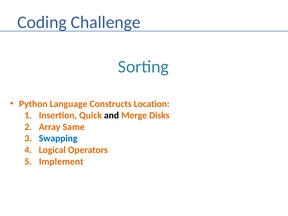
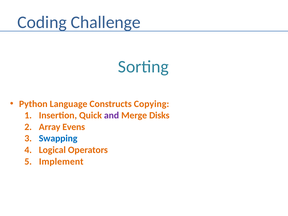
Location: Location -> Copying (152, 104)
and colour: black -> purple (112, 115)
Same: Same -> Evens (74, 127)
